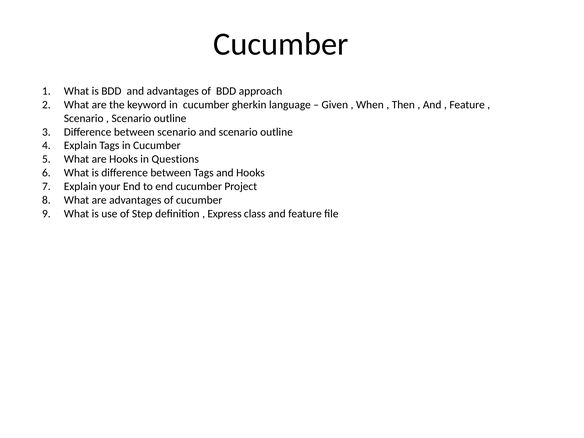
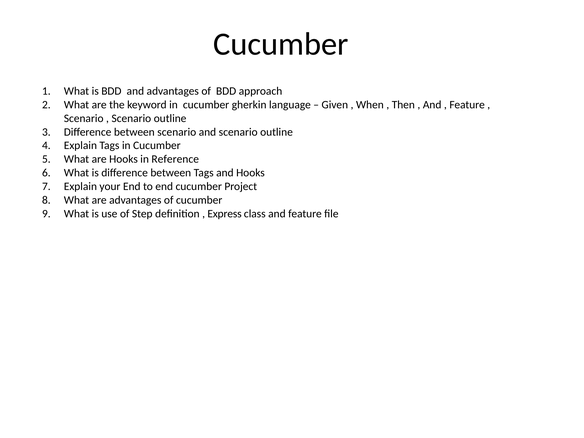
Questions: Questions -> Reference (175, 159)
